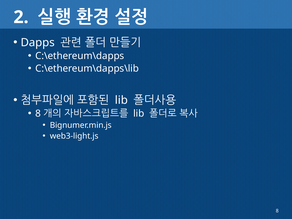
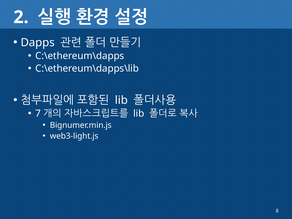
8: 8 -> 7 (38, 114)
